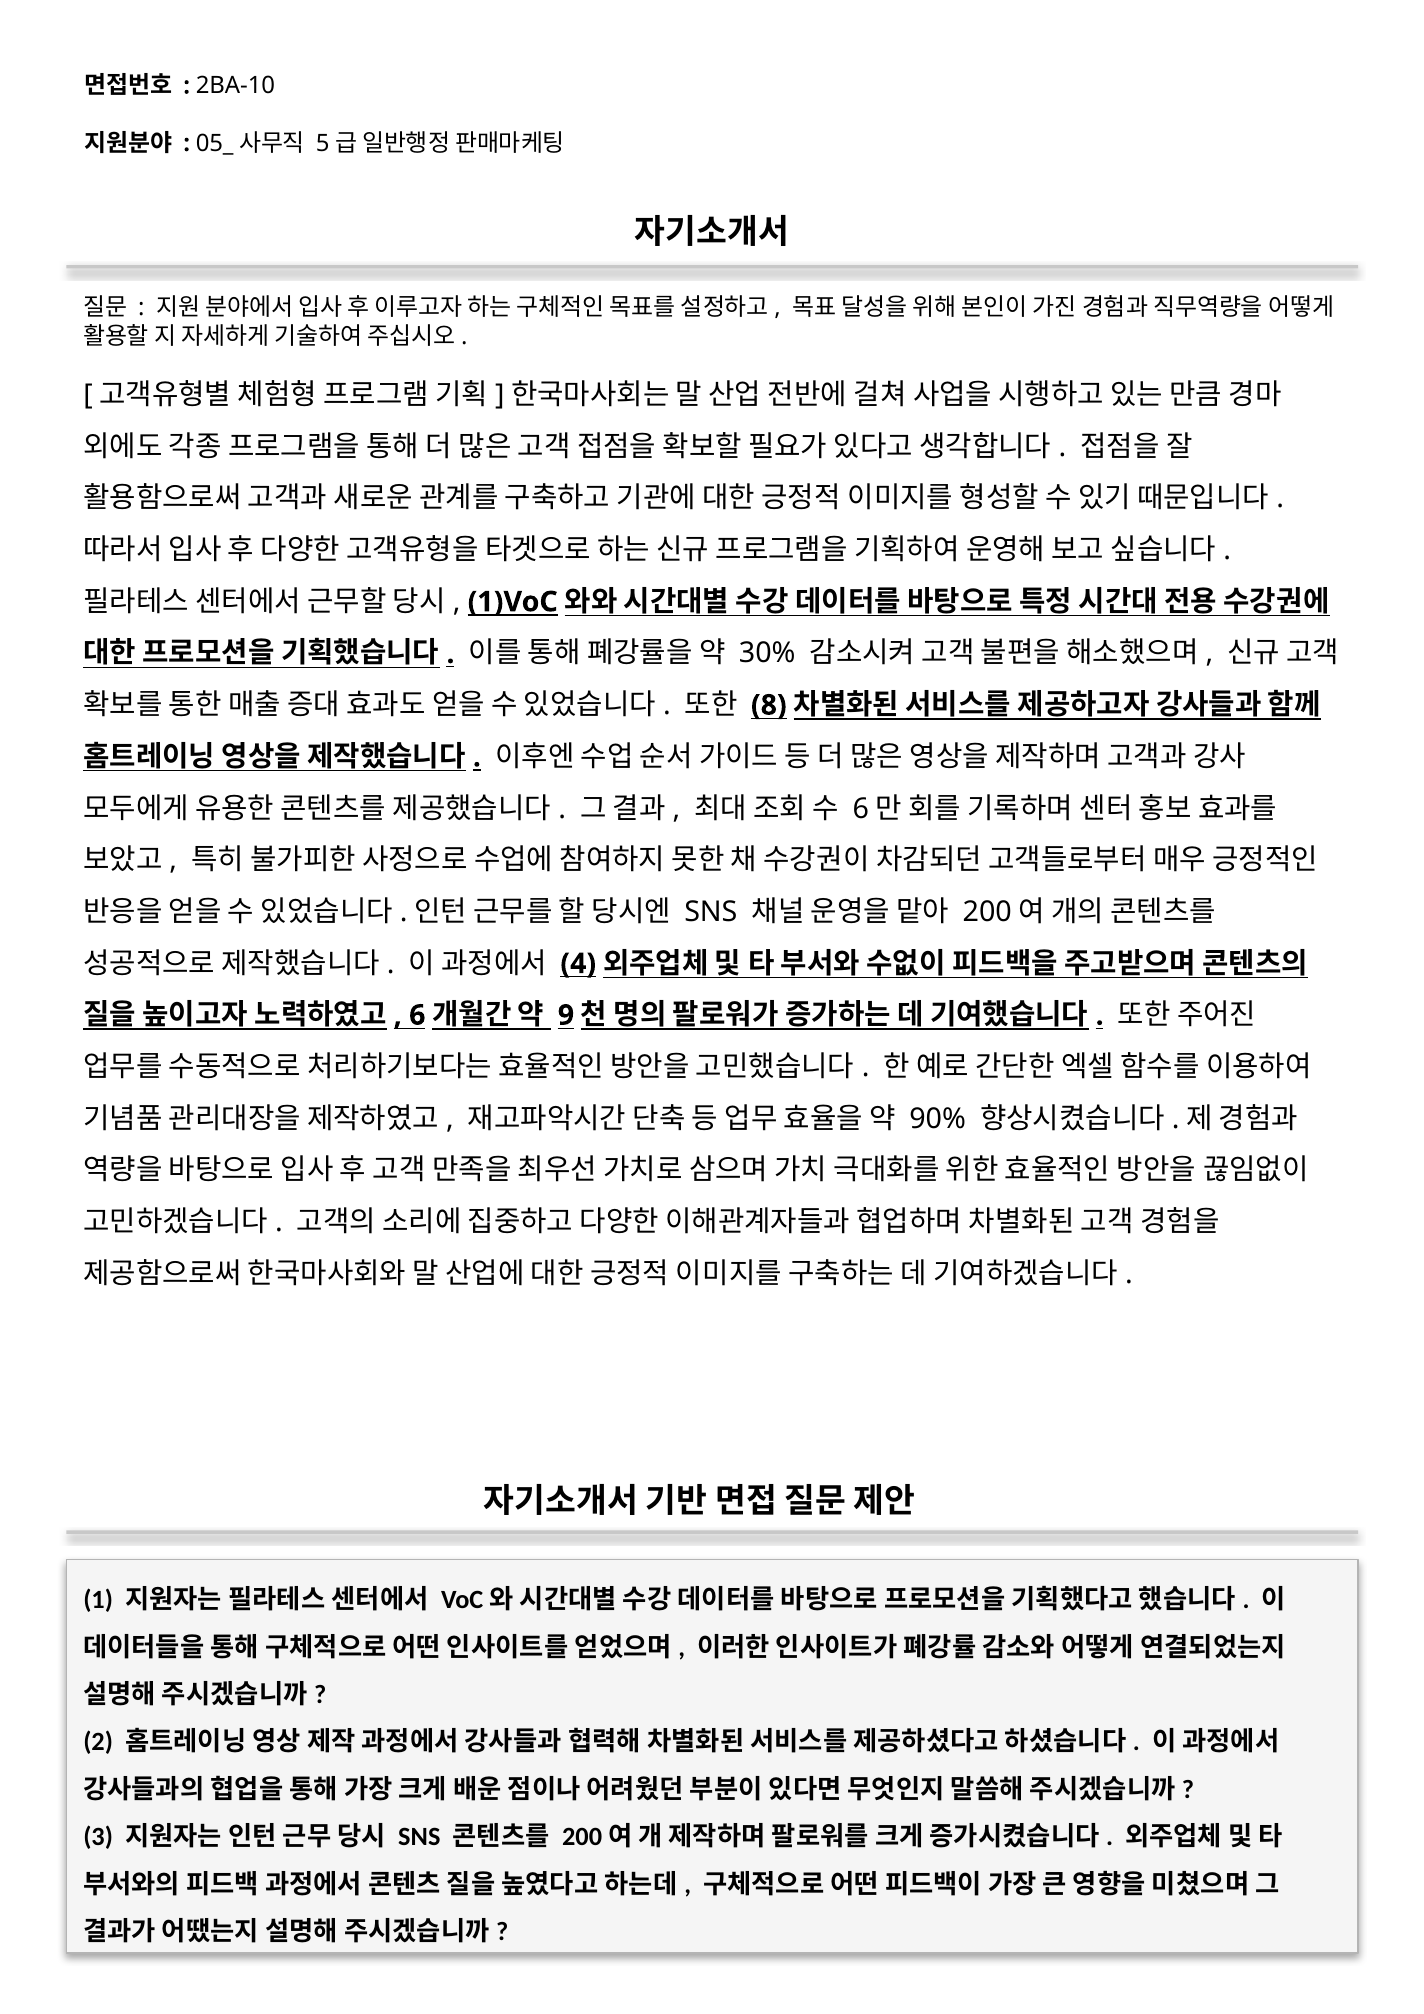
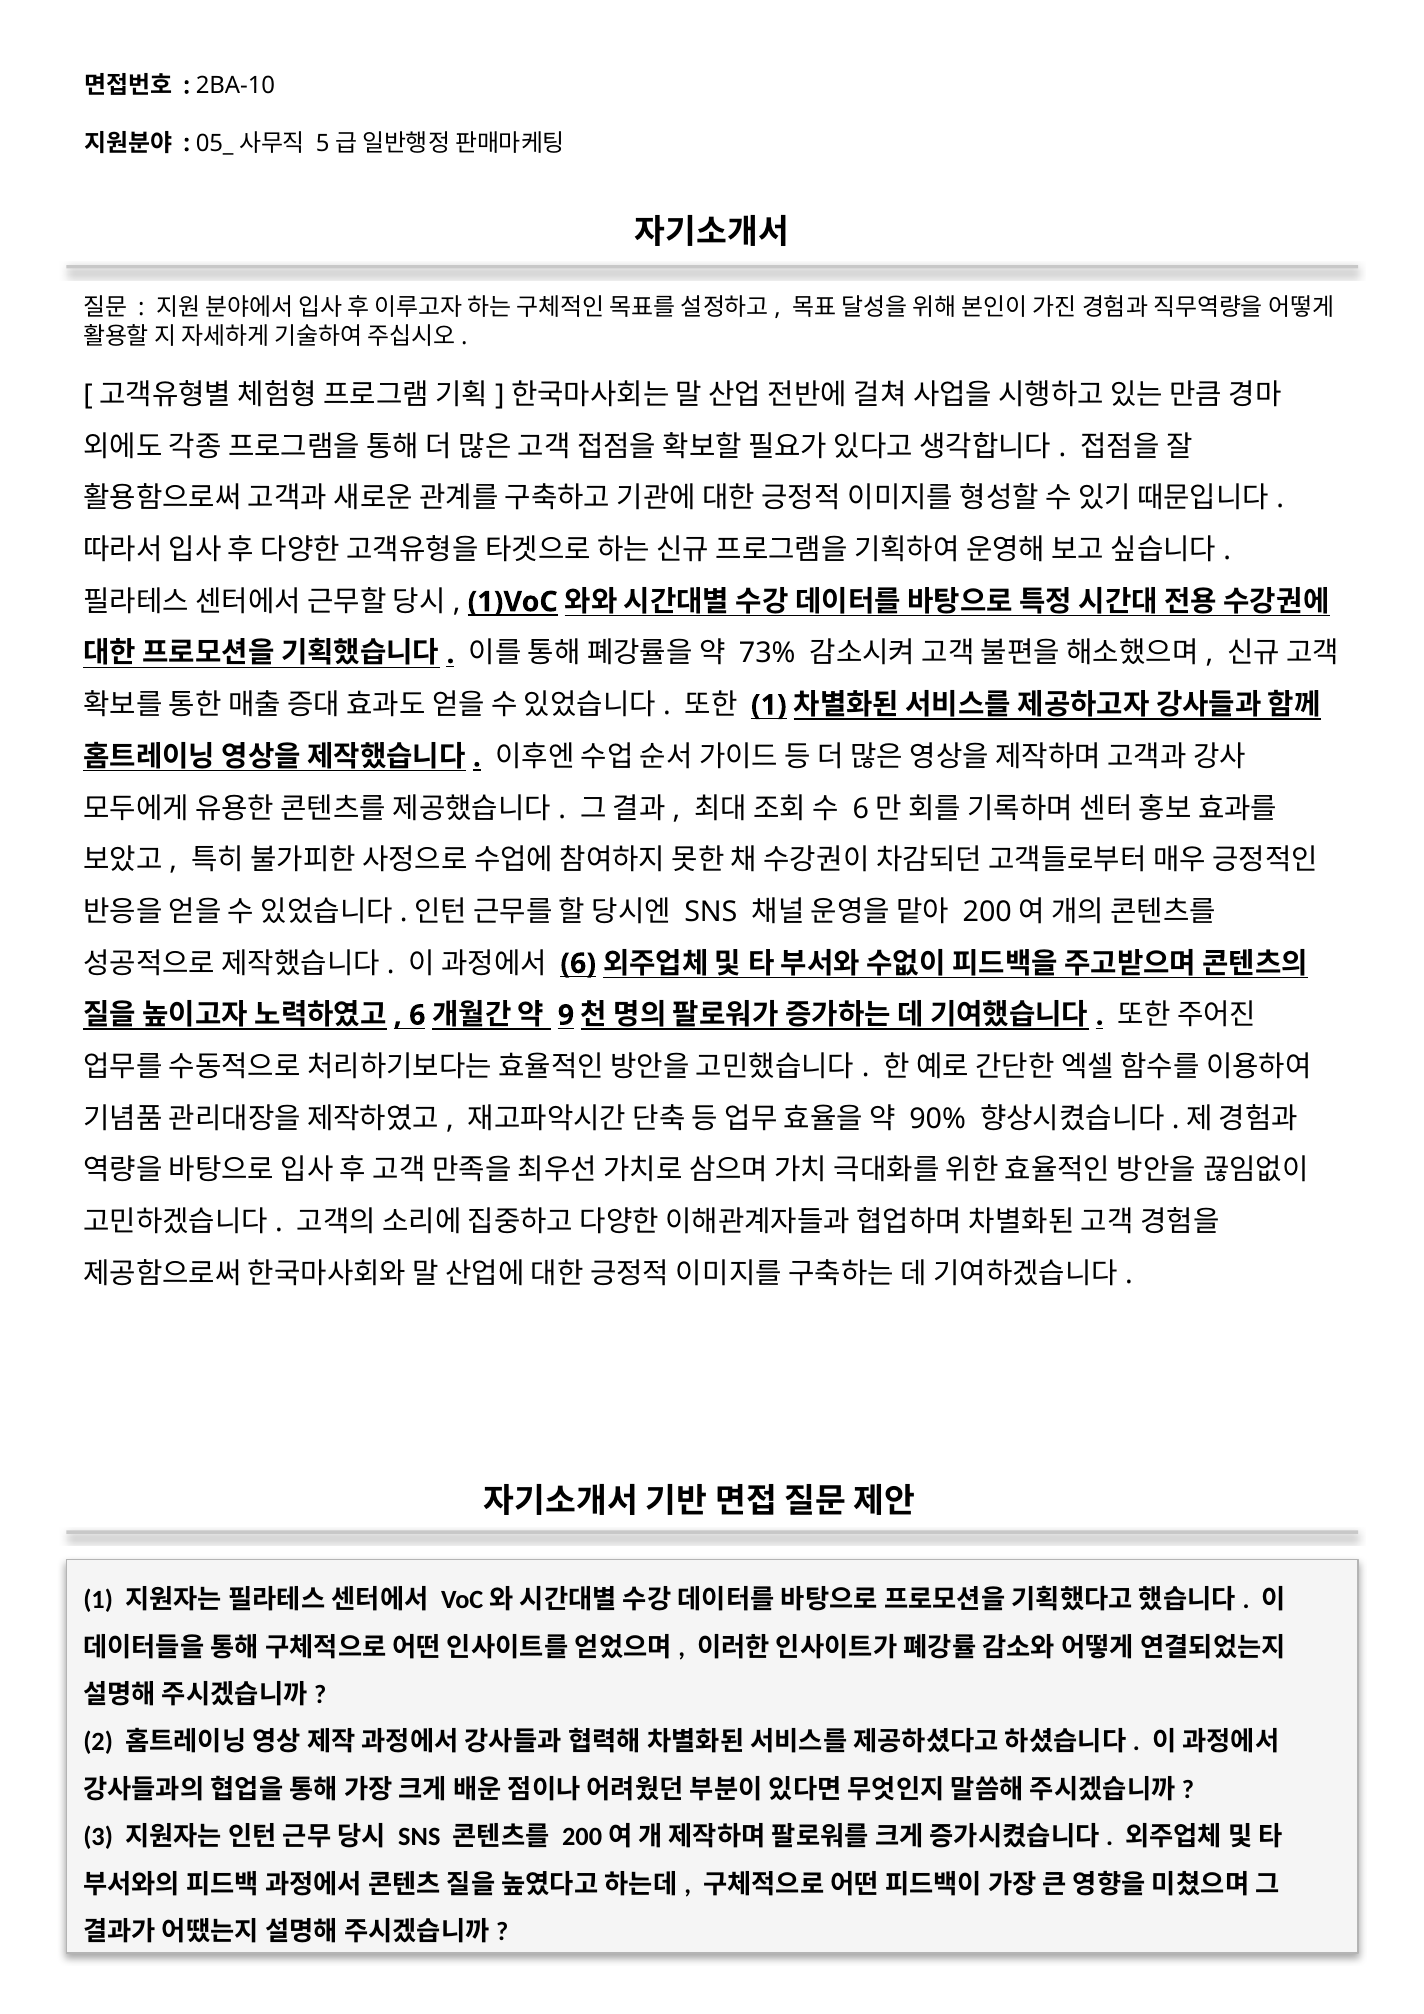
30%: 30% -> 73% (767, 654)
8: 8 -> 1 (769, 705)
4: 4 -> 6 (578, 964)
